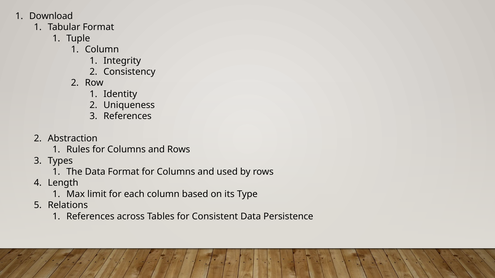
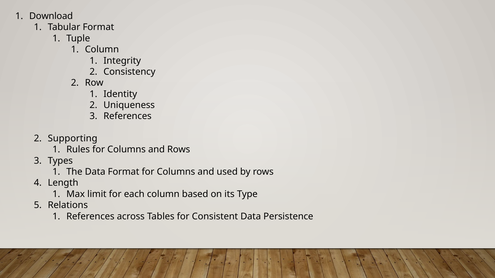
Abstraction: Abstraction -> Supporting (73, 139)
